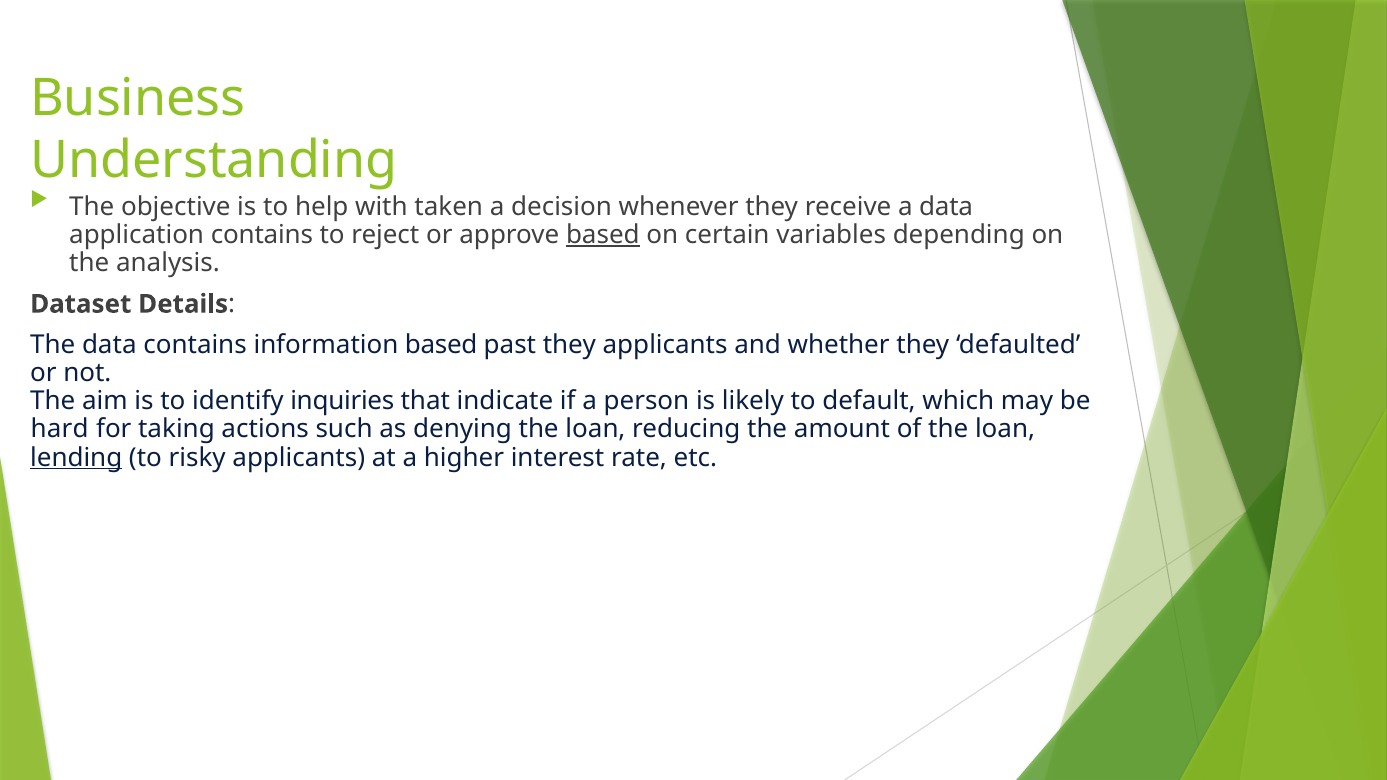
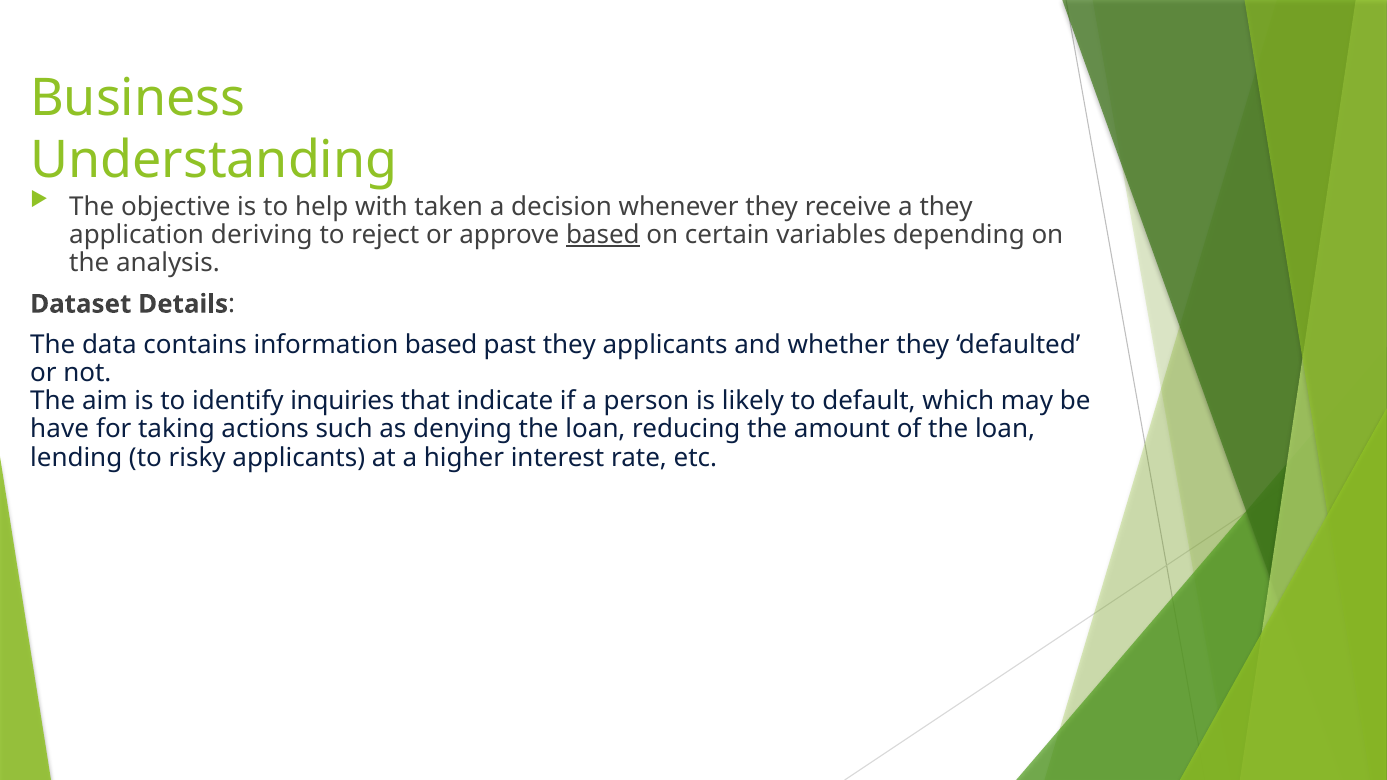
a data: data -> they (946, 207)
application contains: contains -> deriving (262, 235)
hard: hard -> have (60, 430)
lending underline: present -> none (76, 458)
